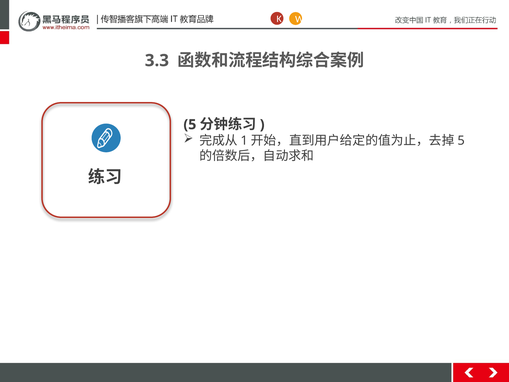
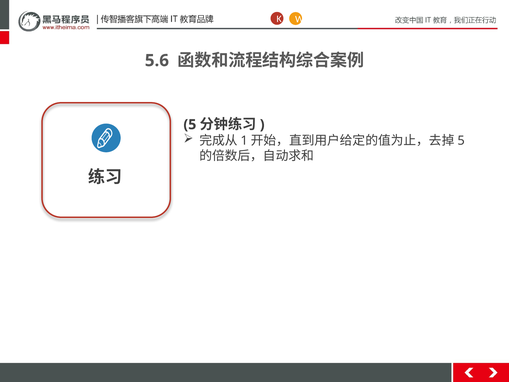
3.3: 3.3 -> 5.6 (157, 61)
